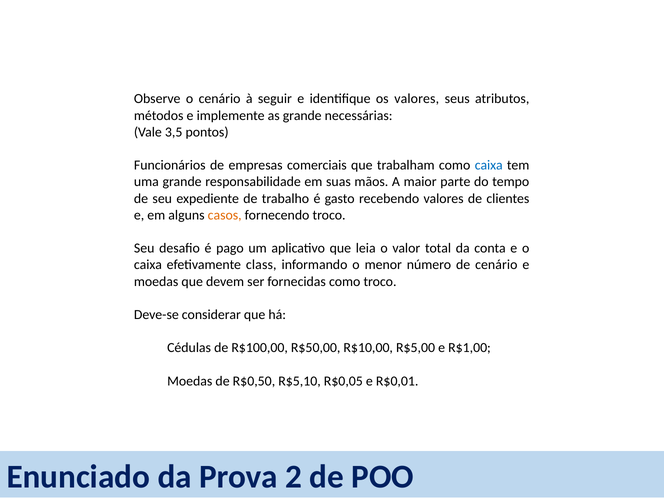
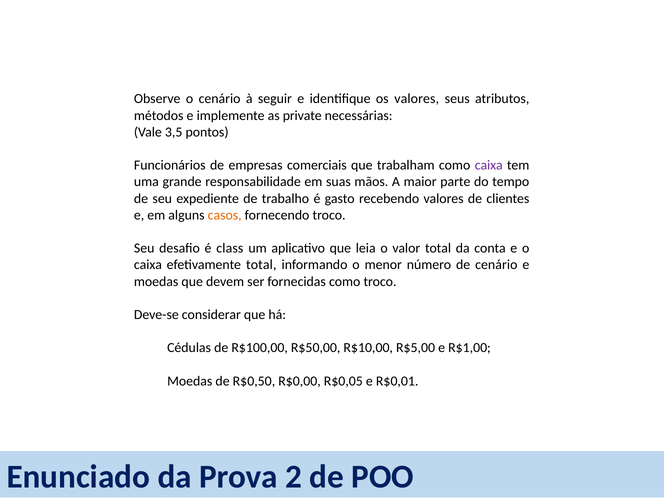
as grande: grande -> private (302, 116)
caixa colour: blue -> purple (489, 165)
pago: pago -> class (230, 248)
efetivamente class: class -> total (261, 265)
R$5,10: R$5,10 -> R$0,00 (300, 381)
